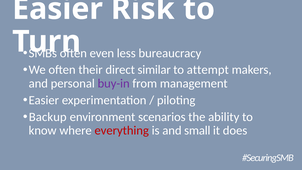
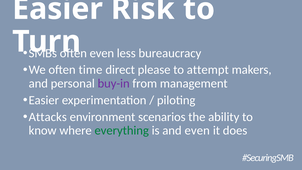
their: their -> time (90, 70)
similar: similar -> please (154, 70)
Backup: Backup -> Attacks (48, 117)
everything colour: red -> green (122, 130)
and small: small -> even (197, 130)
